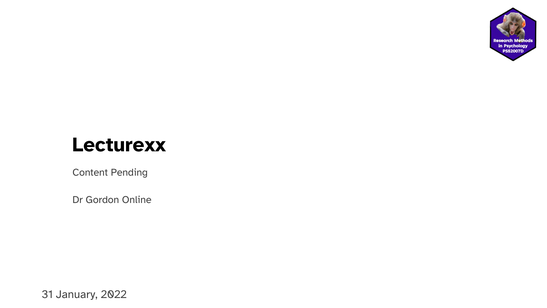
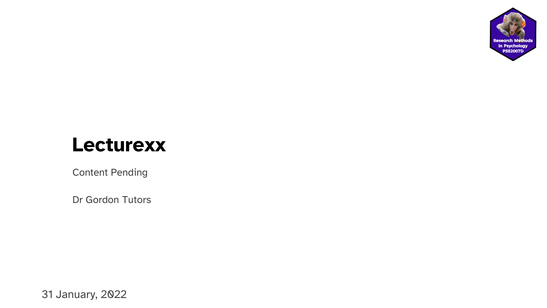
Online: Online -> Tutors (137, 200)
